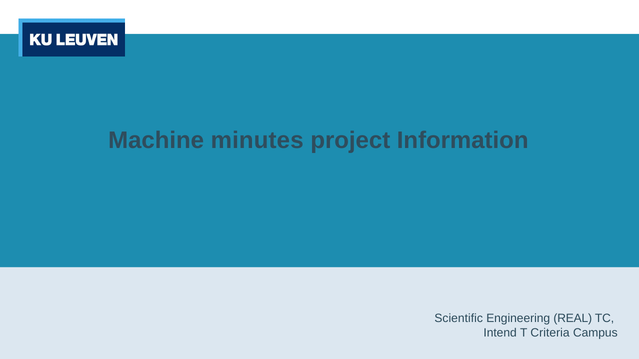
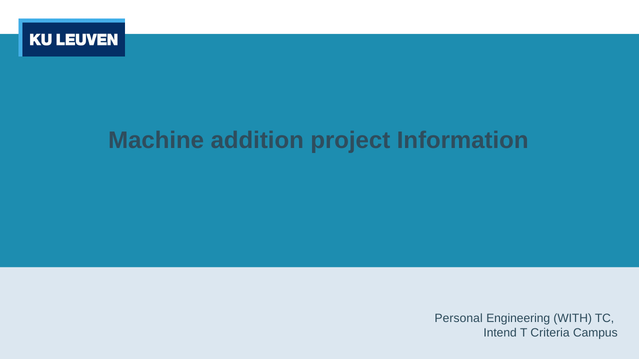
minutes: minutes -> addition (257, 140)
Scientific: Scientific -> Personal (459, 319)
REAL: REAL -> WITH (573, 319)
